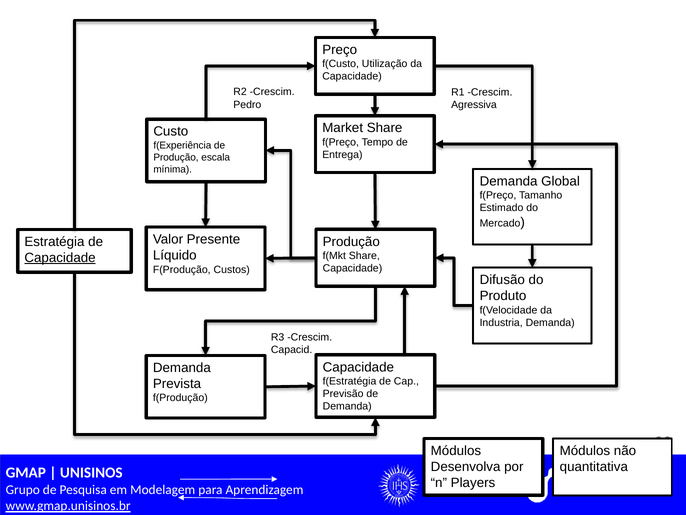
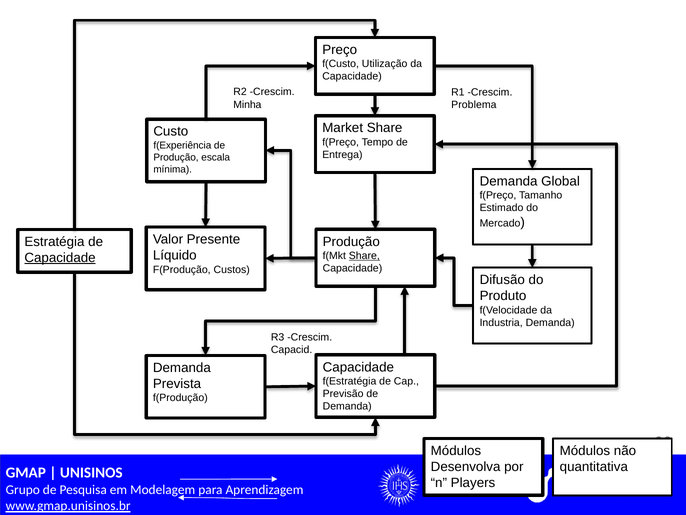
Pedro: Pedro -> Minha (247, 104)
Agressiva: Agressiva -> Problema (474, 105)
Share underline: none -> present (364, 256)
